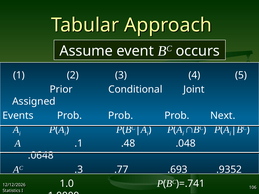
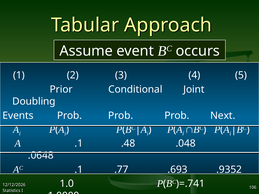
Assigned: Assigned -> Doubling (34, 102)
AC .3: .3 -> .1 (79, 170)
